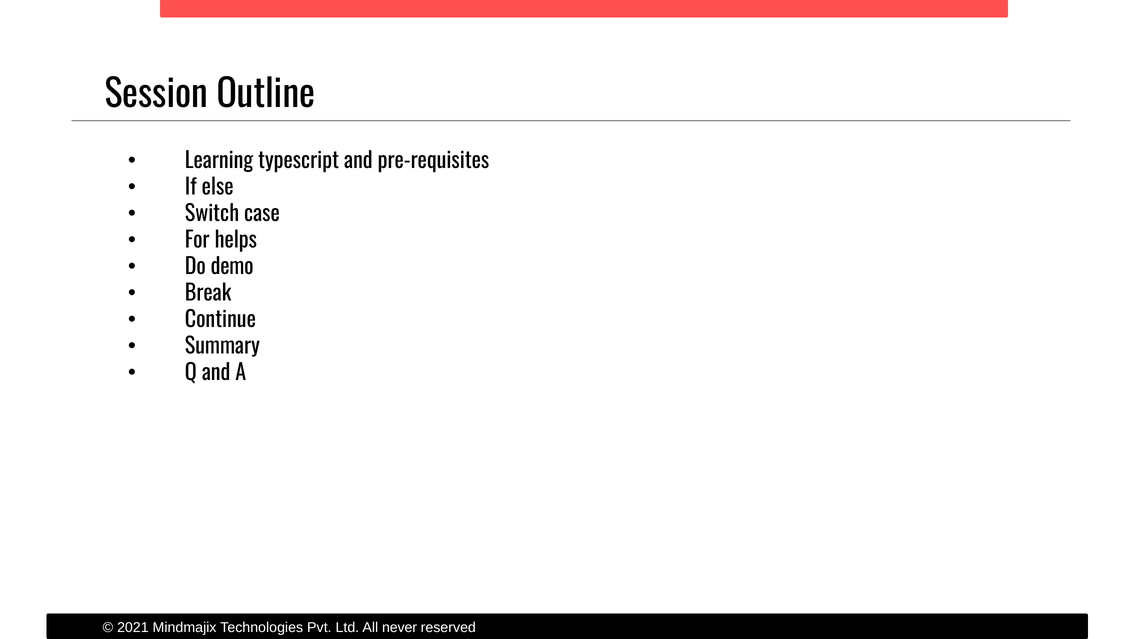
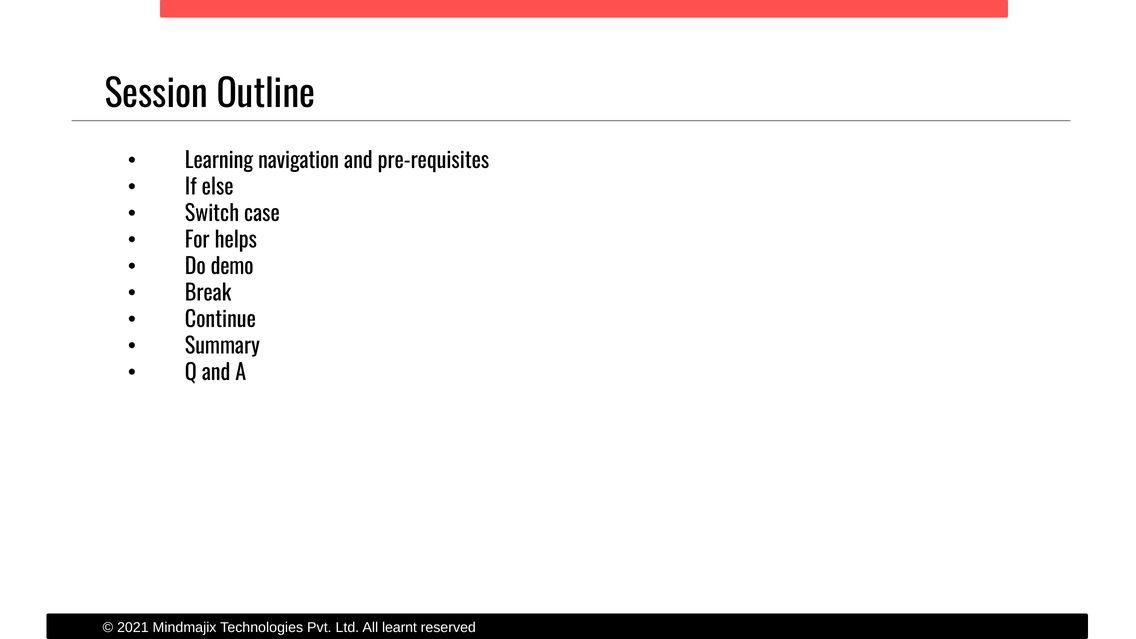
typescript: typescript -> navigation (299, 161)
never: never -> learnt (400, 627)
